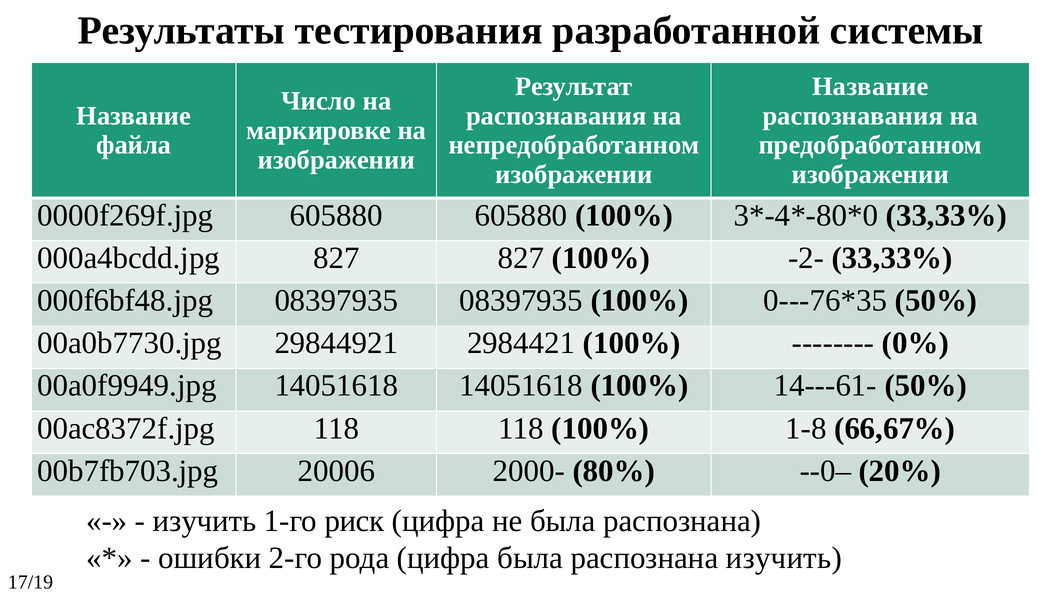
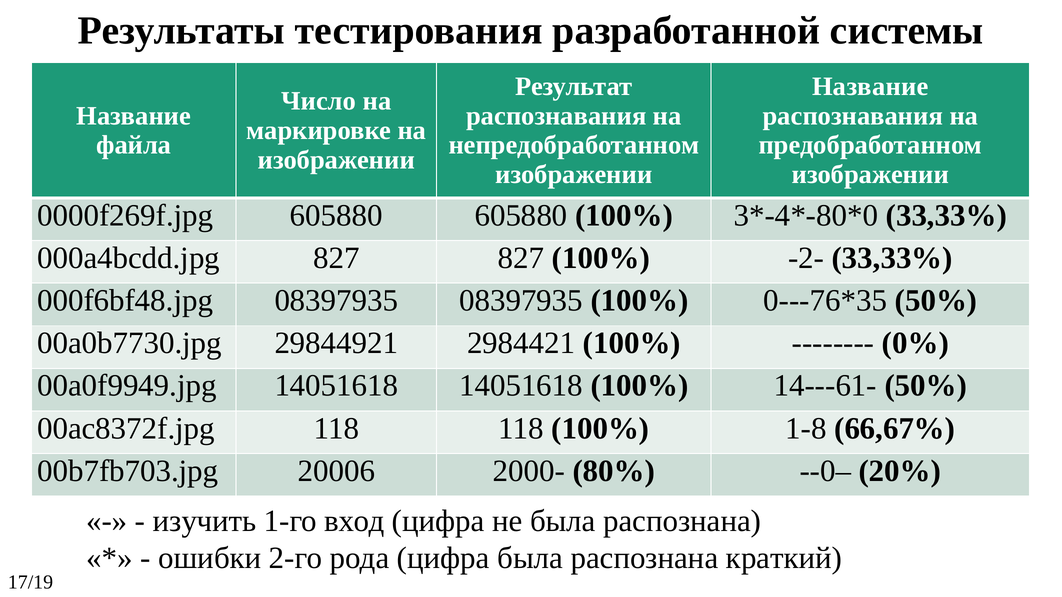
риск: риск -> вход (354, 521)
распознана изучить: изучить -> краткий (784, 558)
